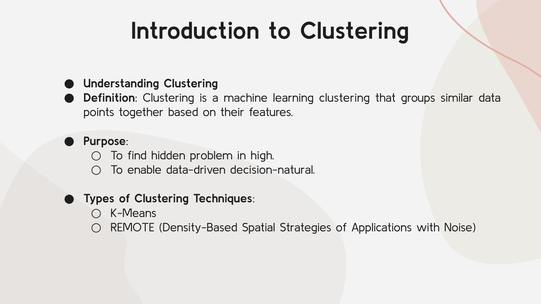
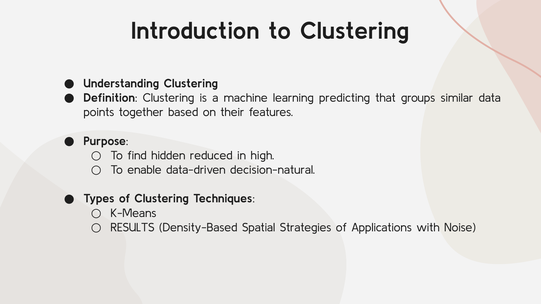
learning clustering: clustering -> predicting (345, 98)
problem: problem -> reduced (211, 156)
REMOTE: REMOTE -> RESULTS (133, 228)
